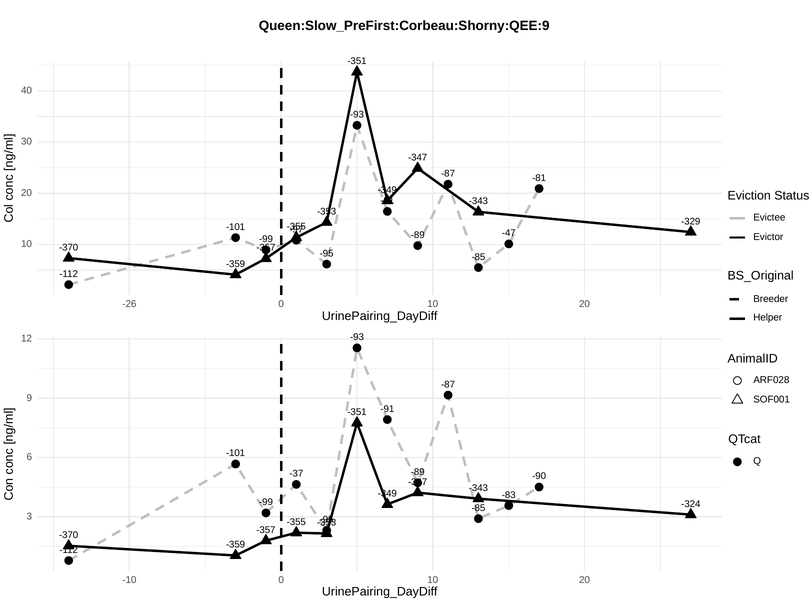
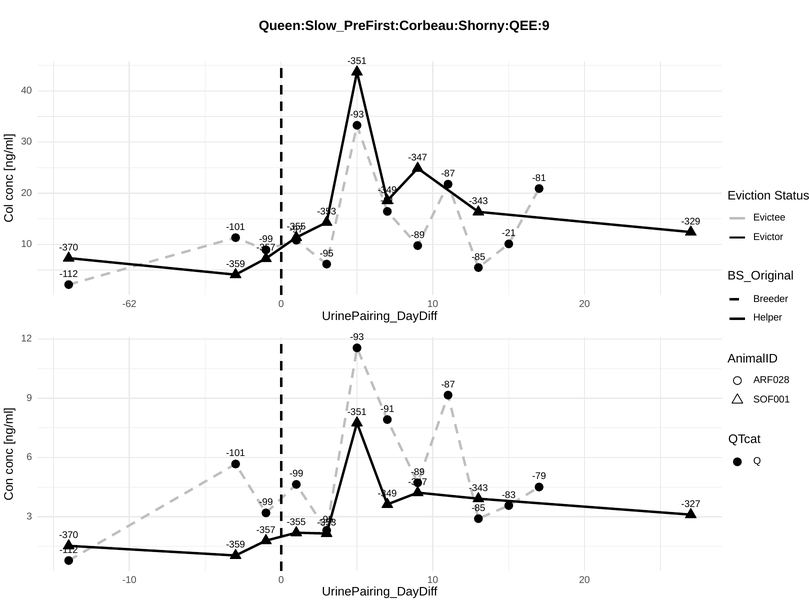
-47: -47 -> -21 (509, 233)
-26: -26 -> -62 (129, 304)
-37: -37 -> -99 (296, 473)
-90: -90 -> -79 (539, 476)
-324: -324 -> -327 (691, 504)
